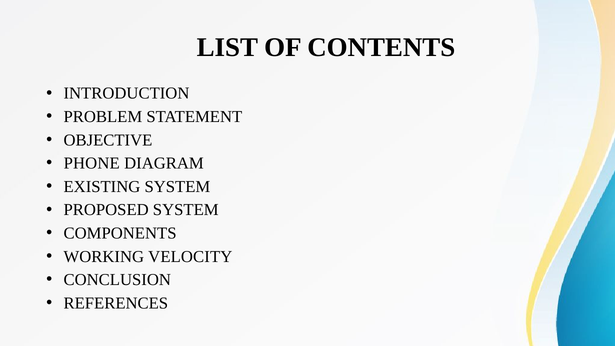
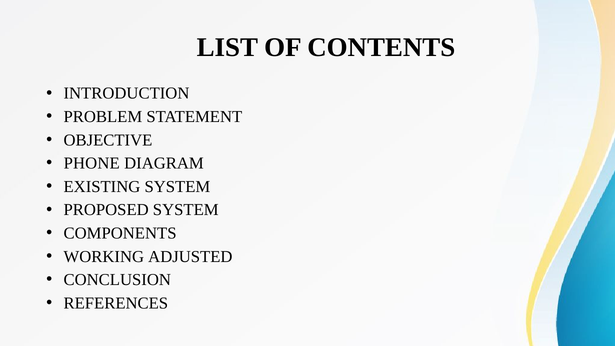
VELOCITY: VELOCITY -> ADJUSTED (190, 257)
